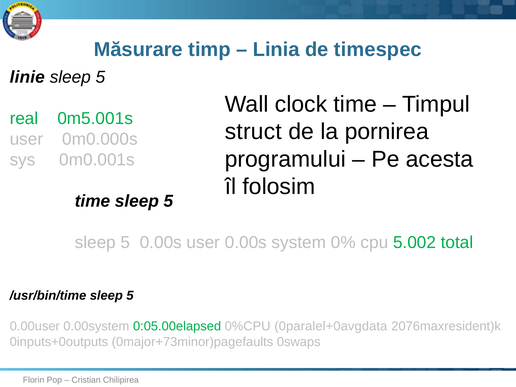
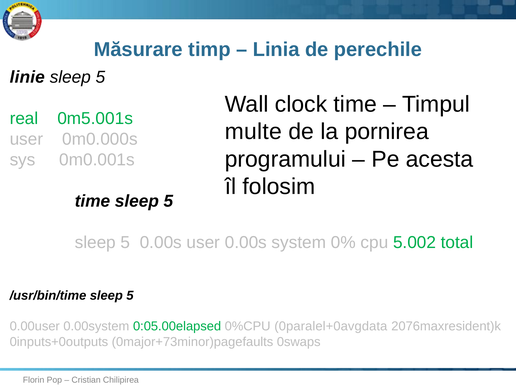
timespec: timespec -> perechile (378, 49)
struct: struct -> multe (253, 132)
